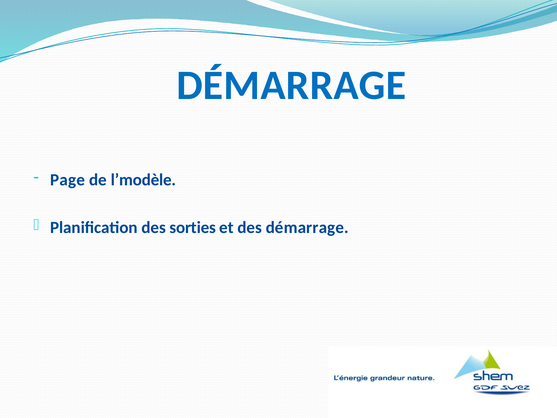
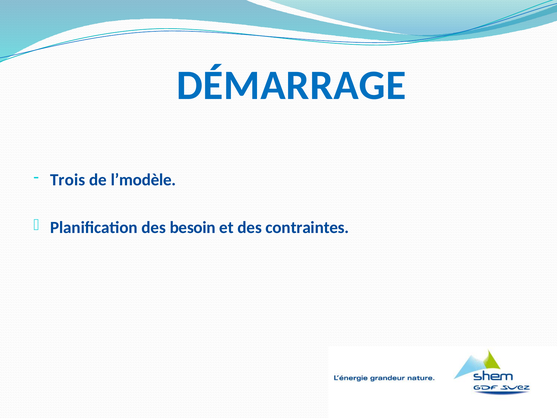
Page: Page -> Trois (68, 180)
sorties: sorties -> besoin (193, 227)
des démarrage: démarrage -> contraintes (307, 227)
